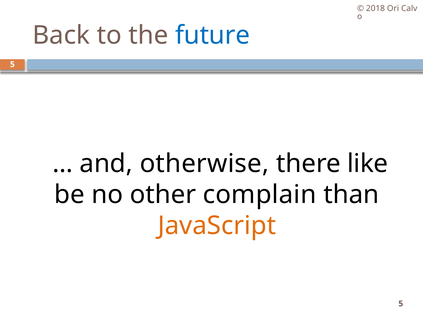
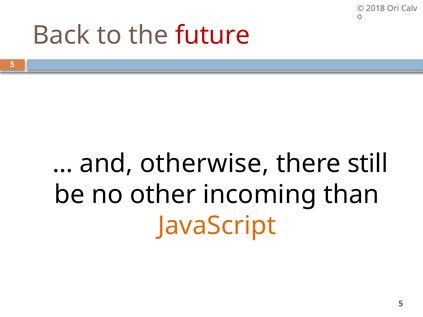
future colour: blue -> red (213, 35)
like: like -> still (368, 164)
complain: complain -> incoming (260, 195)
